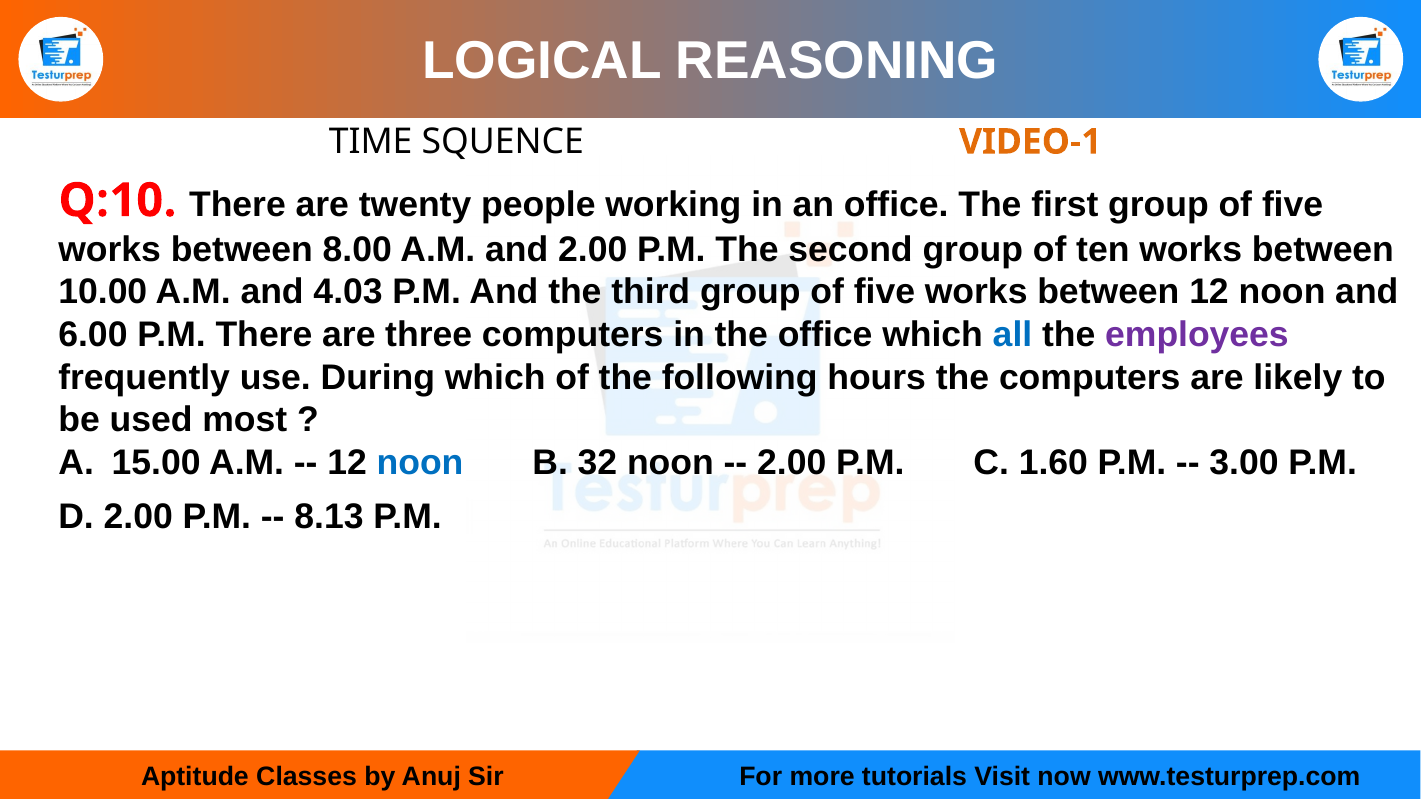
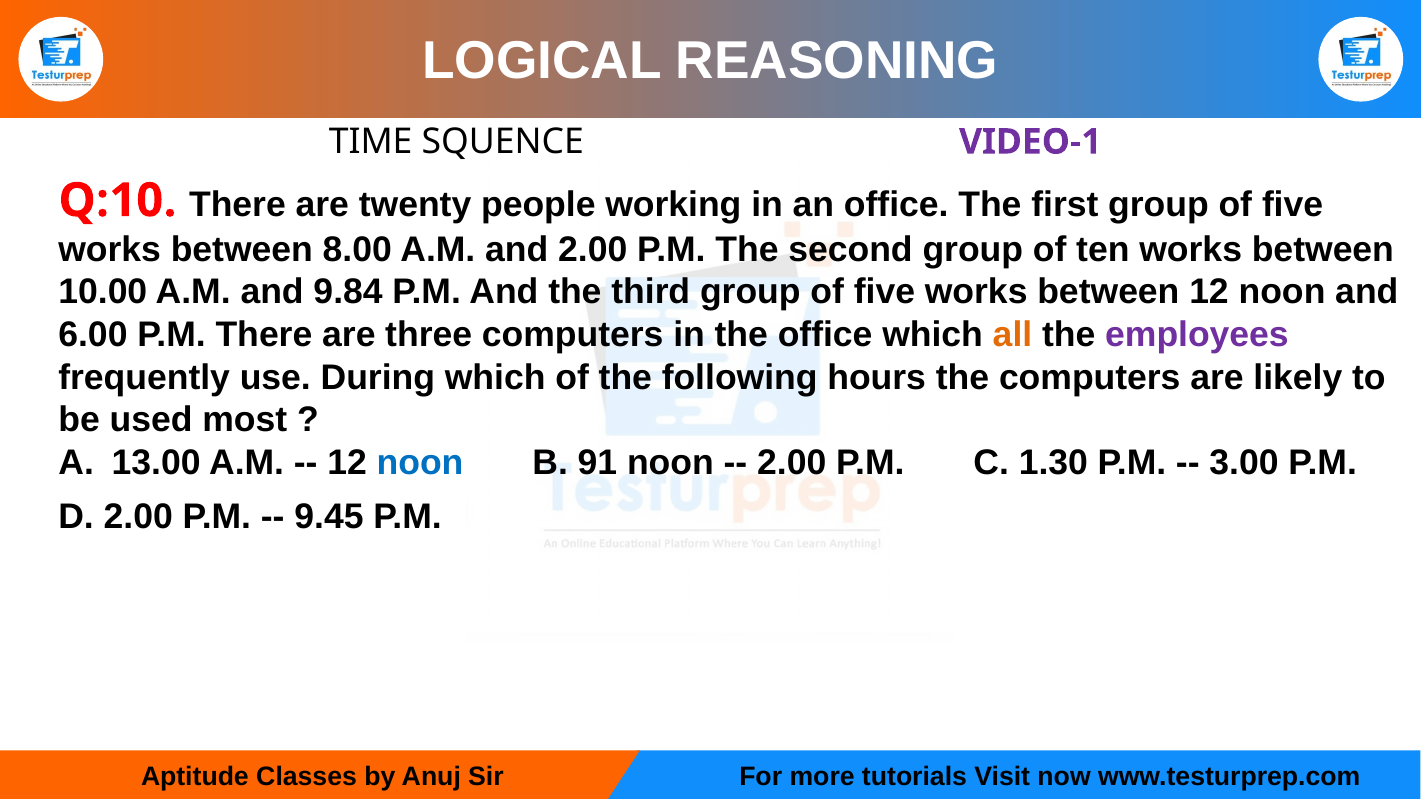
VIDEO-1 colour: orange -> purple (1030, 142)
4.03: 4.03 -> 9.84 (348, 292)
all colour: blue -> orange (1012, 335)
15.00: 15.00 -> 13.00 (156, 463)
32: 32 -> 91 (597, 463)
1.60: 1.60 -> 1.30 (1053, 463)
8.13: 8.13 -> 9.45 (329, 517)
